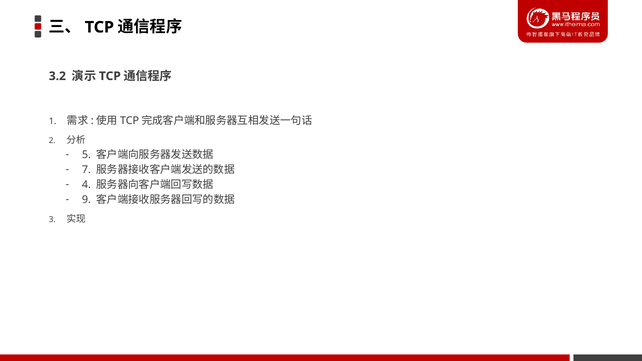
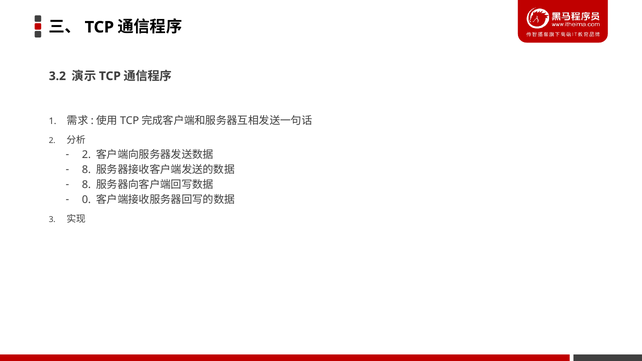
5: 5 -> 2 (86, 155)
7: 7 -> 8 (86, 170)
4: 4 -> 8 (86, 185)
9: 9 -> 0 (86, 200)
